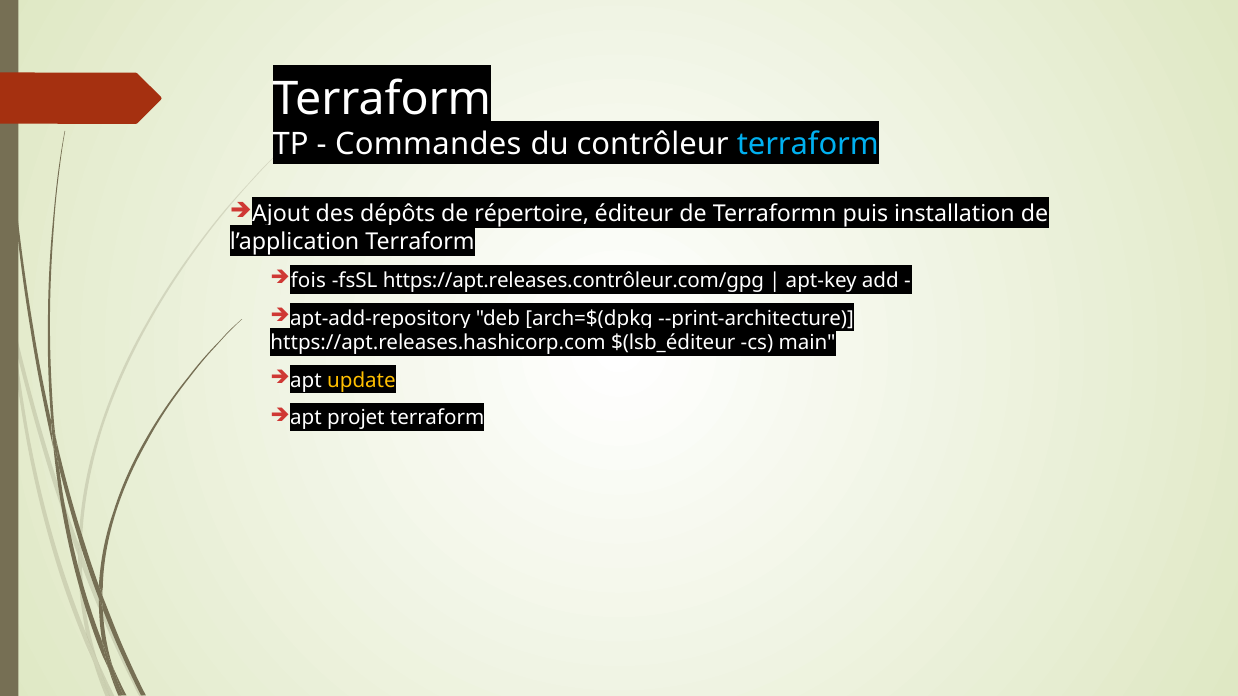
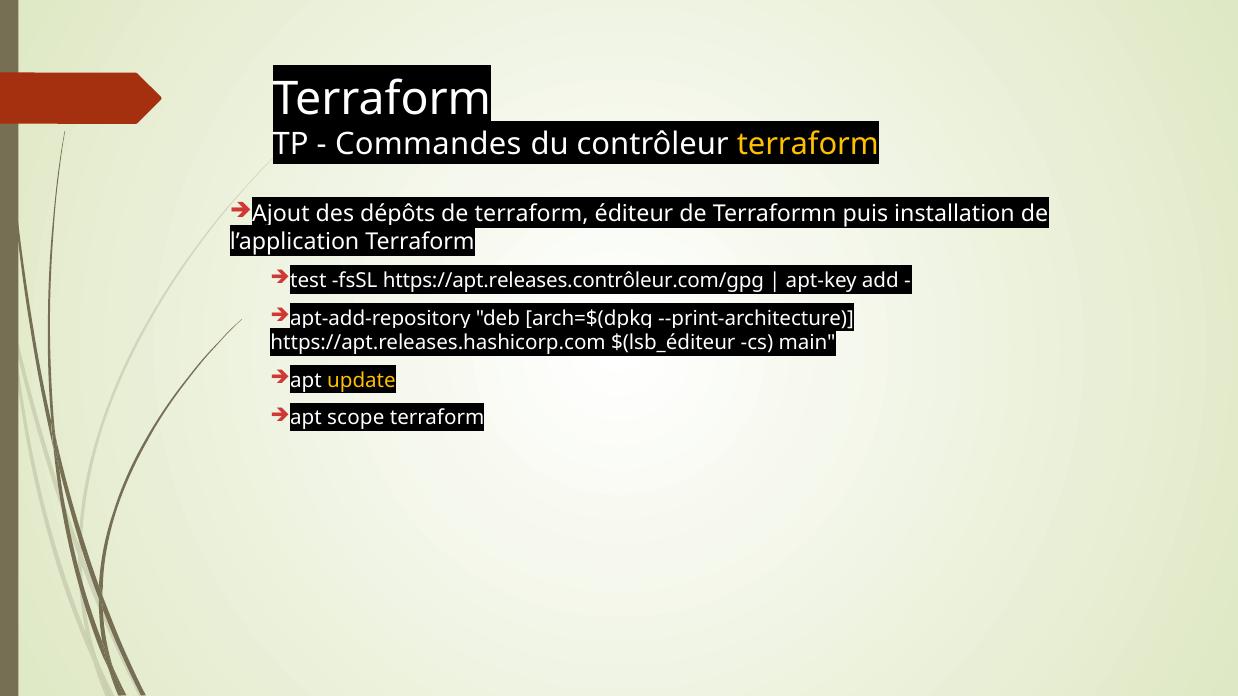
terraform colour: light blue -> yellow (808, 144)
répertoire: répertoire -> terraform (532, 214)
fois: fois -> test (308, 281)
projet: projet -> scope (356, 418)
